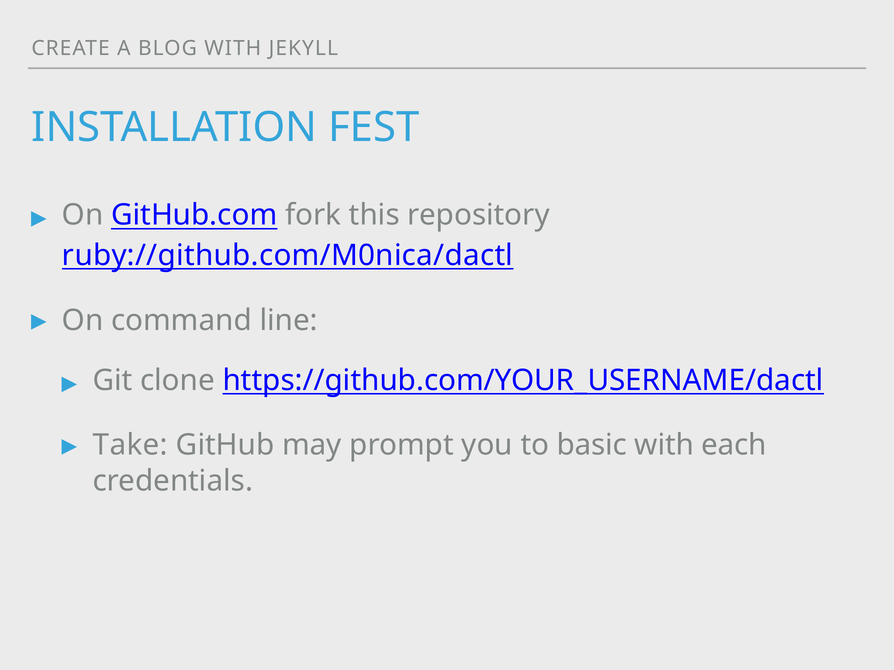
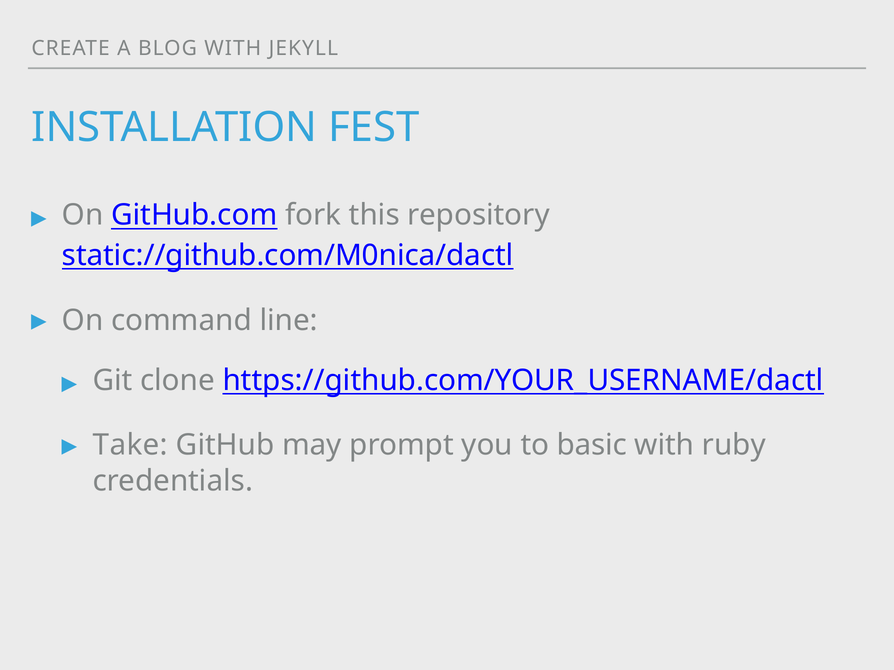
ruby://github.com/M0nica/dactl: ruby://github.com/M0nica/dactl -> static://github.com/M0nica/dactl (288, 256)
each: each -> ruby (734, 446)
